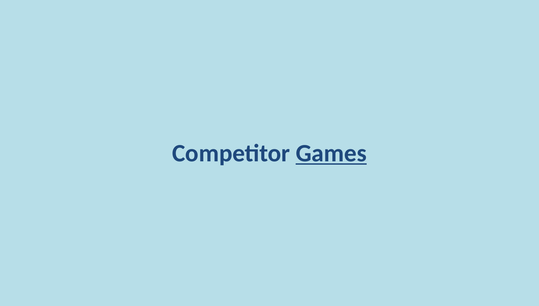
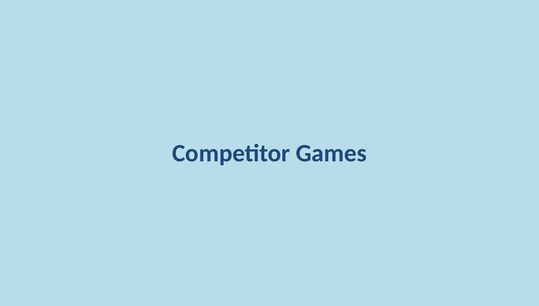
Games underline: present -> none (331, 153)
